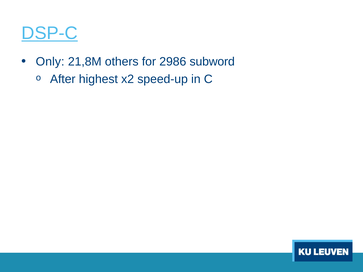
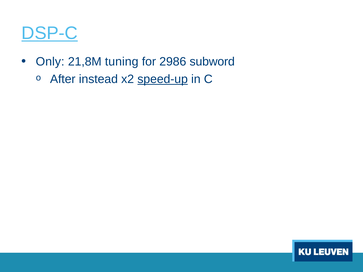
others: others -> tuning (122, 62)
highest: highest -> instead (98, 79)
speed-up underline: none -> present (163, 79)
